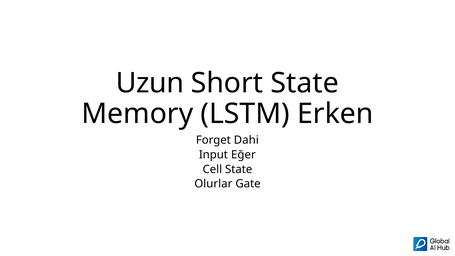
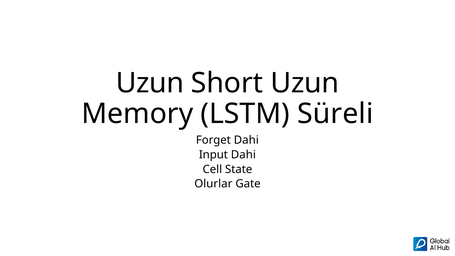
Short State: State -> Uzun (305, 83)
Erken: Erken -> Süreli (335, 114)
Input Eğer: Eğer -> Dahi (243, 155)
